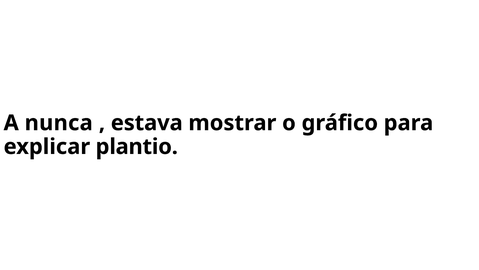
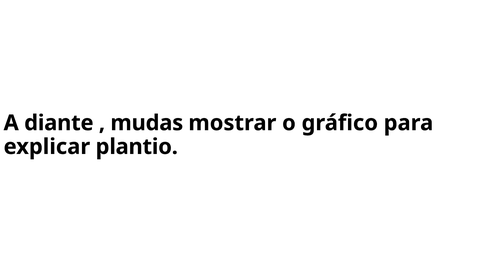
nunca: nunca -> diante (59, 123)
estava: estava -> mudas (147, 123)
